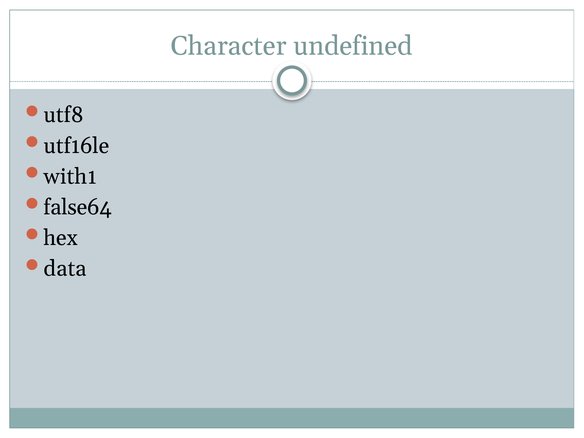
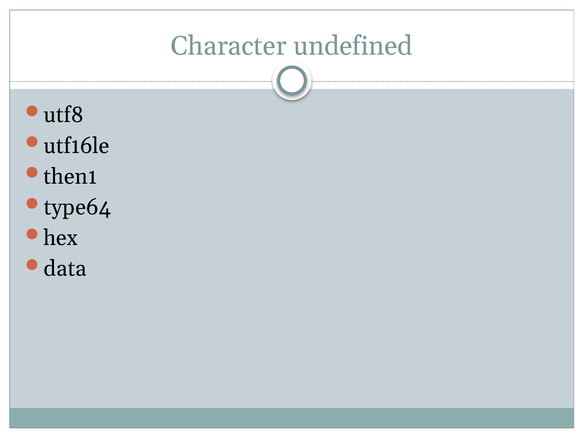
with1: with1 -> then1 (70, 176)
false64: false64 -> type64 (78, 207)
